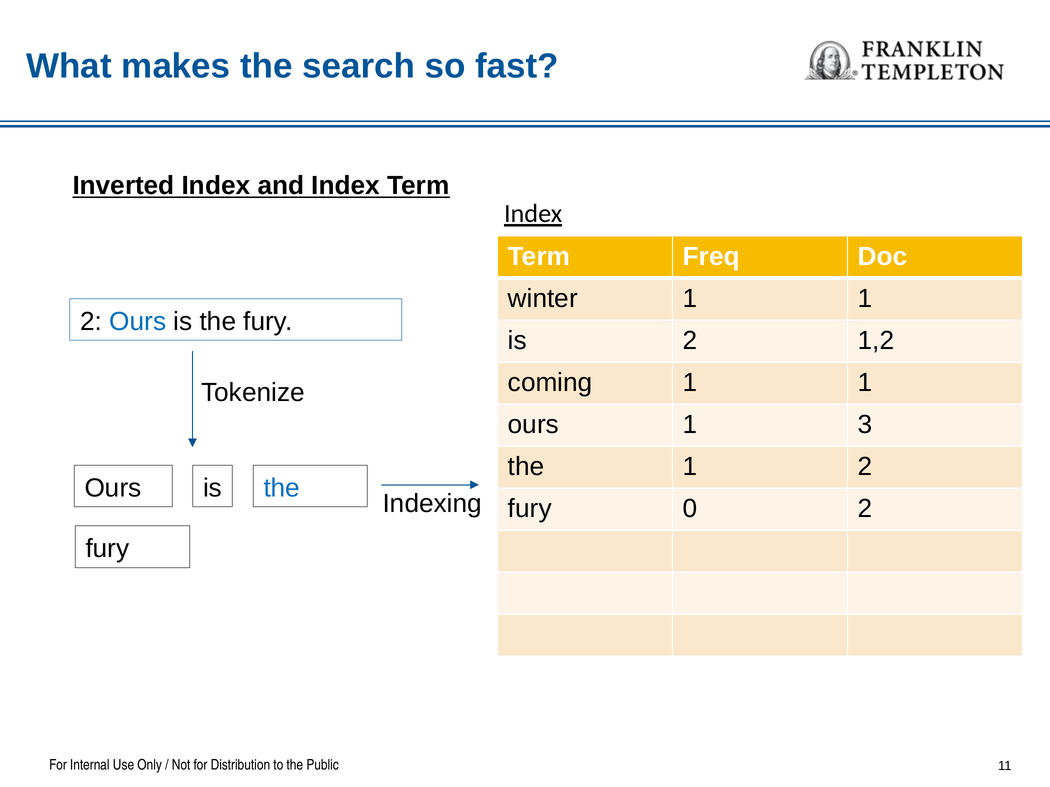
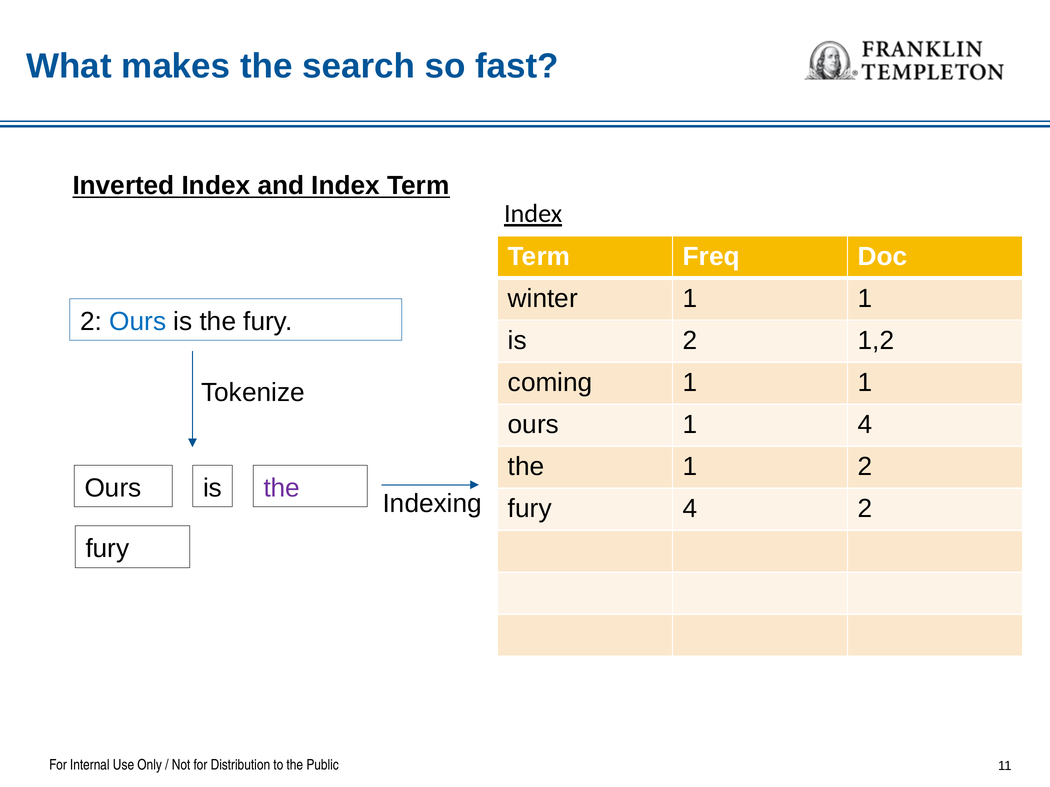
1 3: 3 -> 4 (865, 425)
the colour: blue -> purple (282, 488)
fury 0: 0 -> 4 (690, 509)
